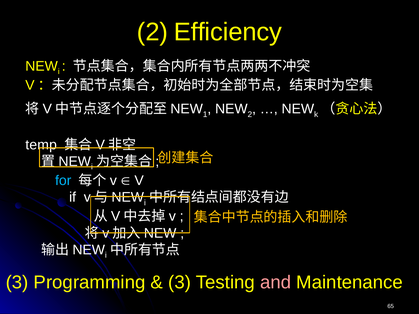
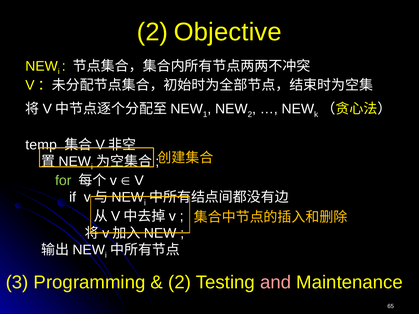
Efficiency: Efficiency -> Objective (228, 32)
for colour: light blue -> light green (63, 181)
3: 3 -> 2 (180, 283)
